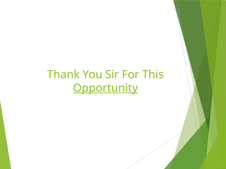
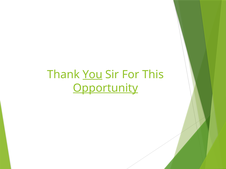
You underline: none -> present (93, 75)
